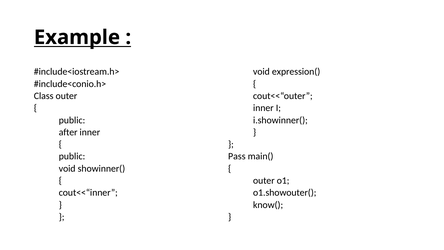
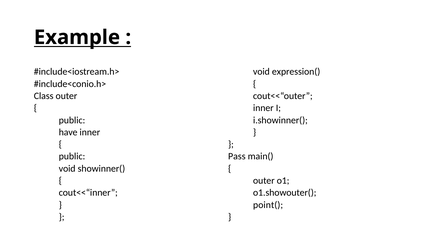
after: after -> have (68, 132)
know(: know( -> point( (268, 205)
